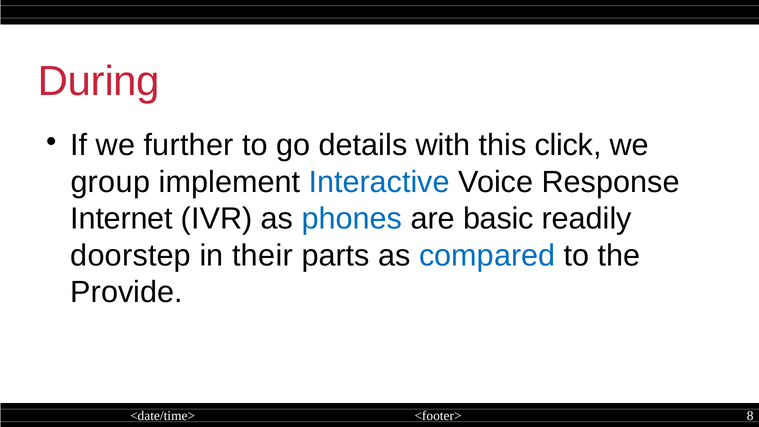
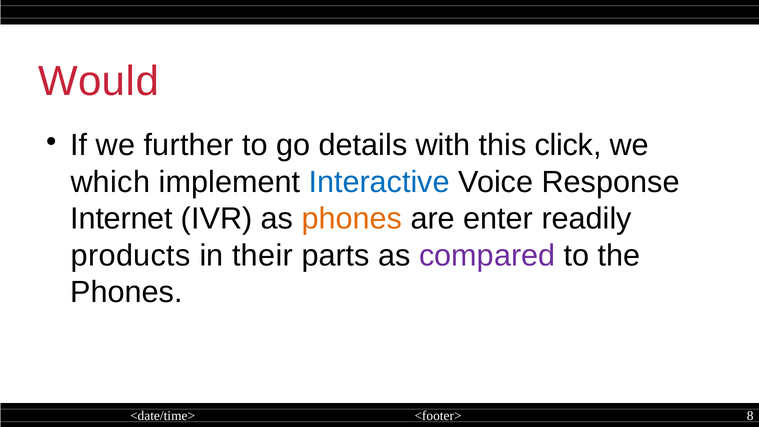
During: During -> Would (98, 81)
group: group -> which (110, 182)
phones colour: blue -> orange (352, 219)
basic: basic -> enter (498, 219)
doorstep: doorstep -> products (131, 255)
compared colour: blue -> purple (487, 255)
Provide: Provide -> Phones (127, 292)
